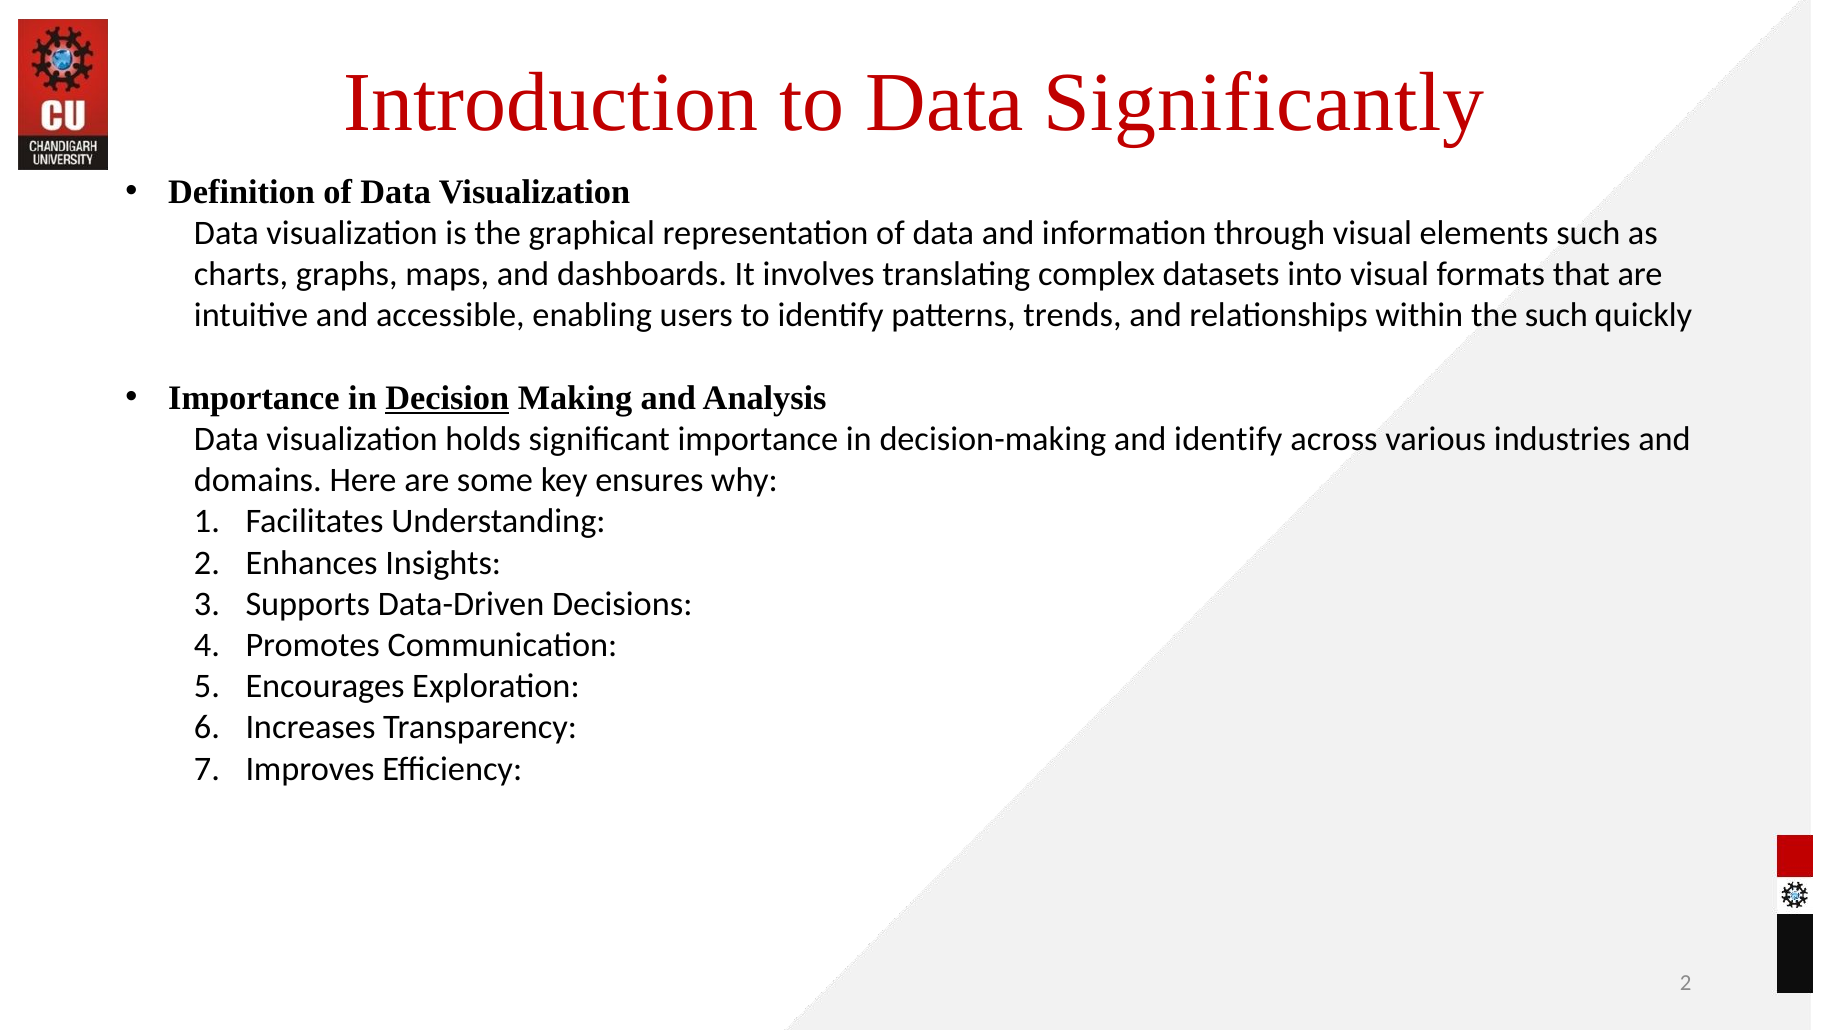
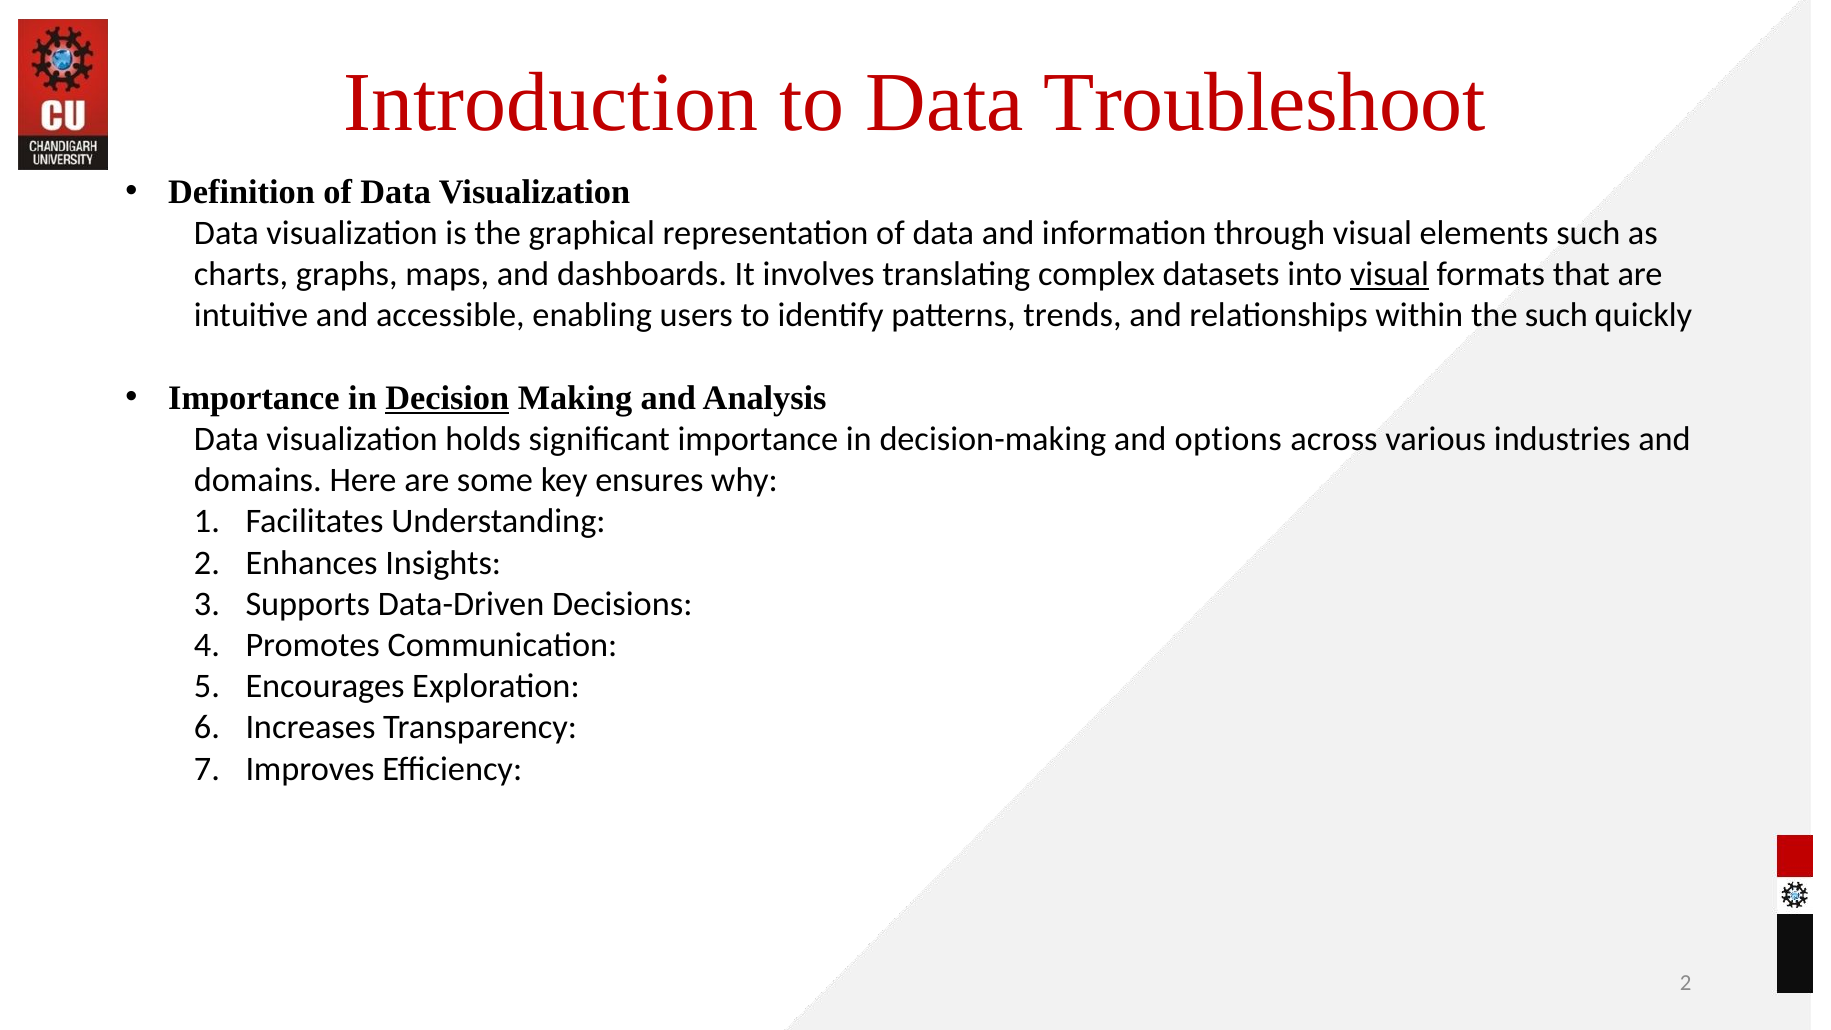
Significantly: Significantly -> Troubleshoot (1265, 102)
visual underline: none -> present (1389, 274)
and identify: identify -> options (1228, 439)
